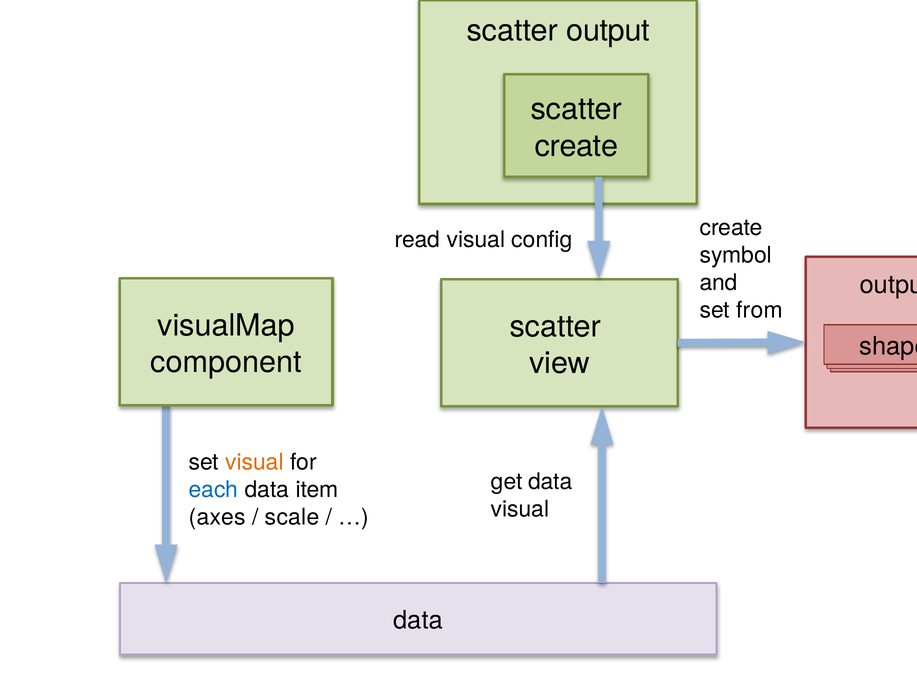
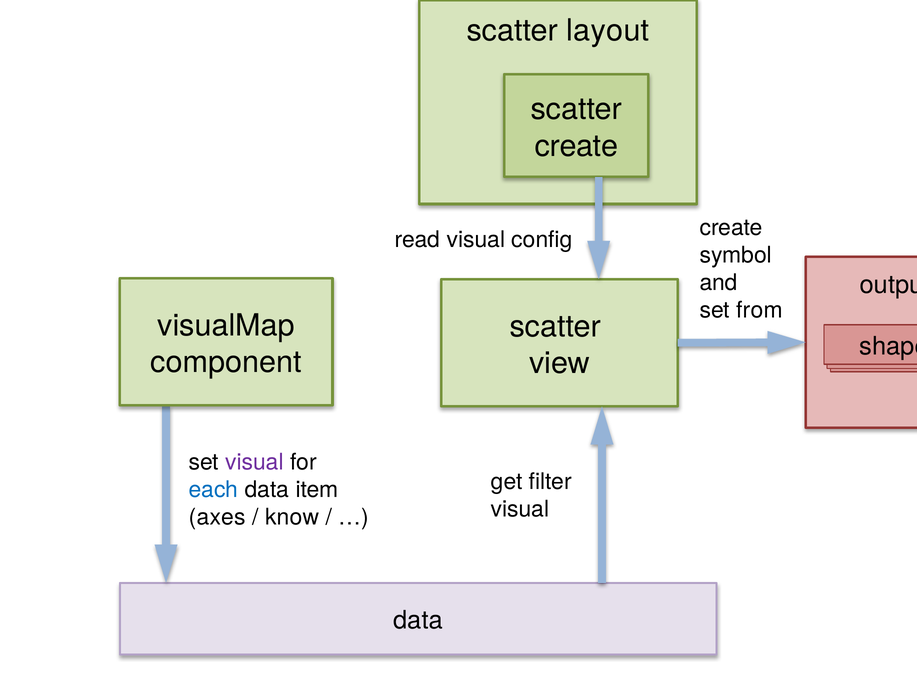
scatter output: output -> layout (608, 31)
visual colour: orange -> purple (255, 462)
get data: data -> filter (550, 482)
scale: scale -> know (292, 517)
